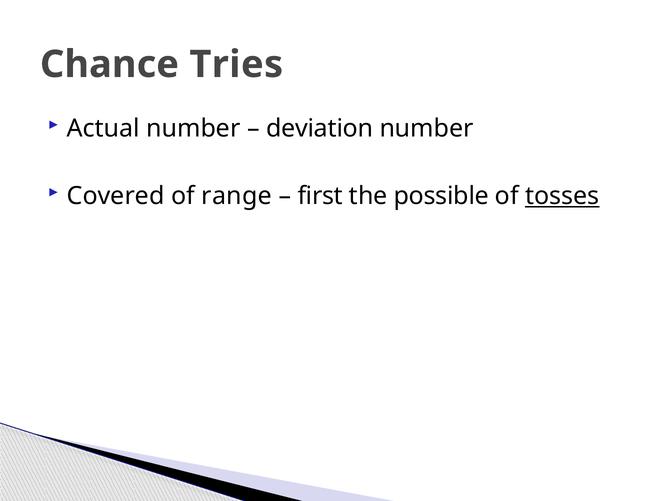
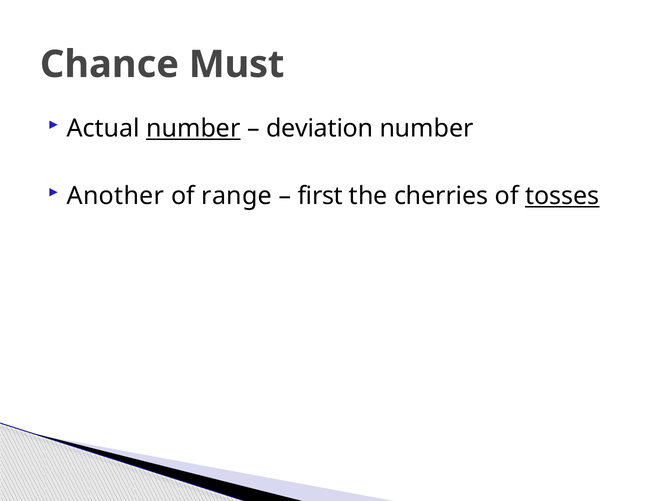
Tries: Tries -> Must (237, 64)
number underline: none -> present (193, 128)
Covered: Covered -> Another (115, 196)
possible: possible -> cherries (441, 196)
